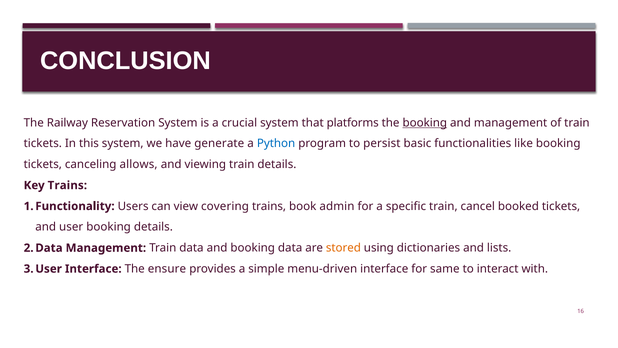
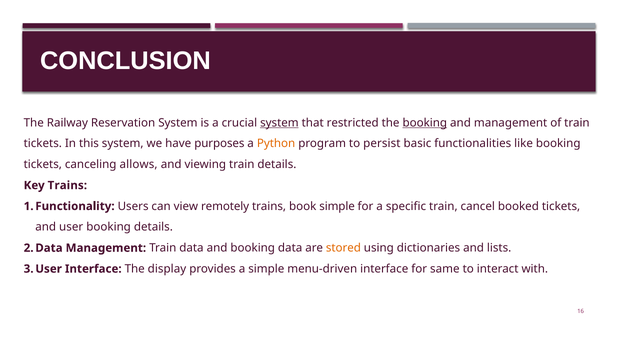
system underline: none -> present (279, 123)
platforms: platforms -> restricted (353, 123)
generate: generate -> purposes (219, 143)
Python colour: blue -> orange (276, 143)
covering: covering -> remotely (225, 206)
book admin: admin -> simple (337, 206)
ensure: ensure -> display (167, 269)
